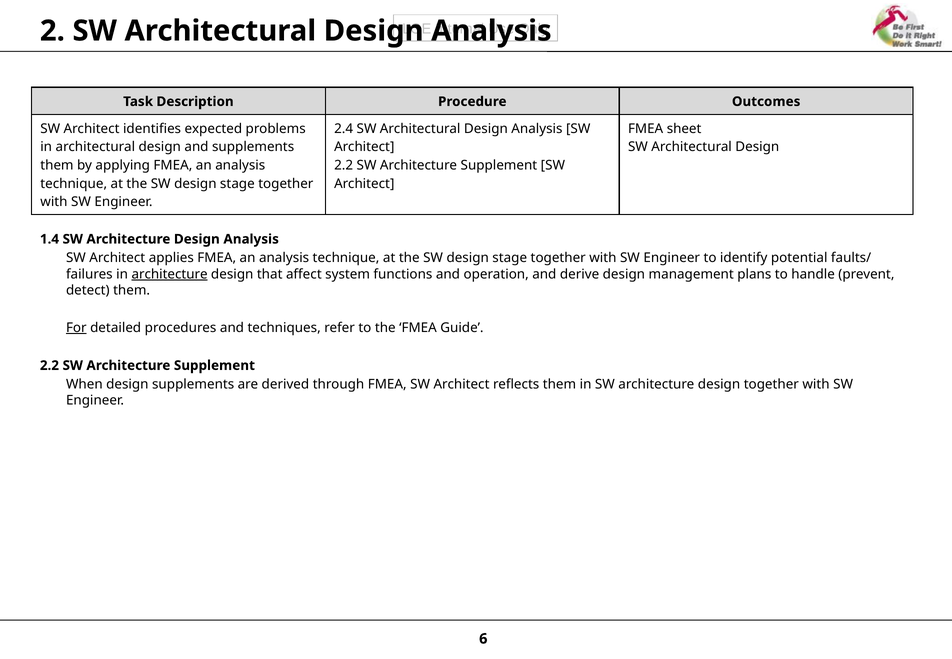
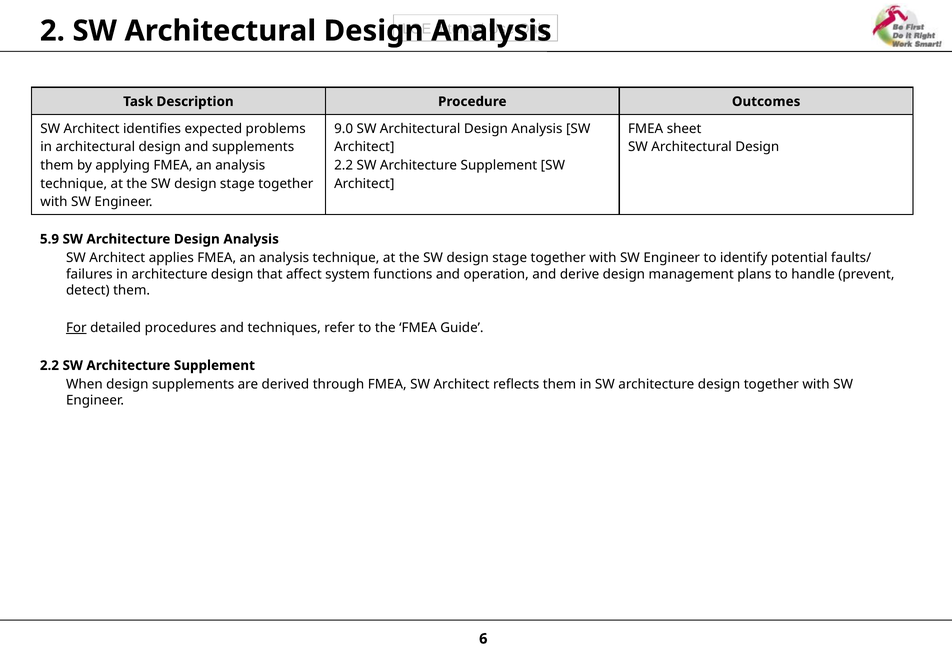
2.4: 2.4 -> 9.0 (344, 129)
1.4: 1.4 -> 5.9 (49, 239)
architecture underline: present -> none (170, 274)
